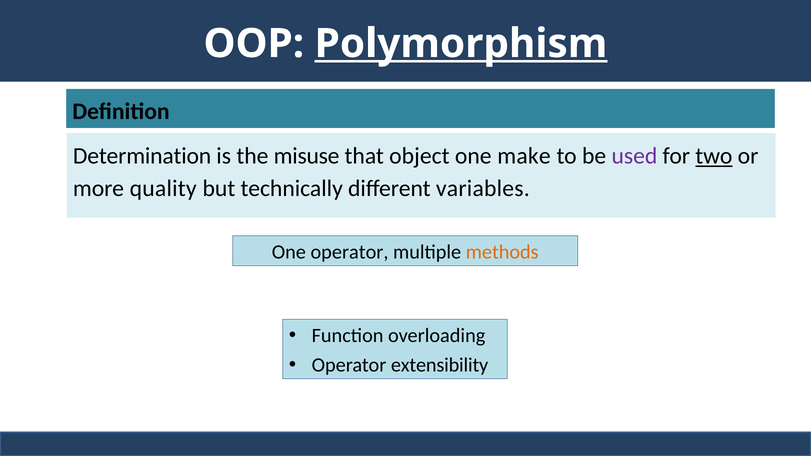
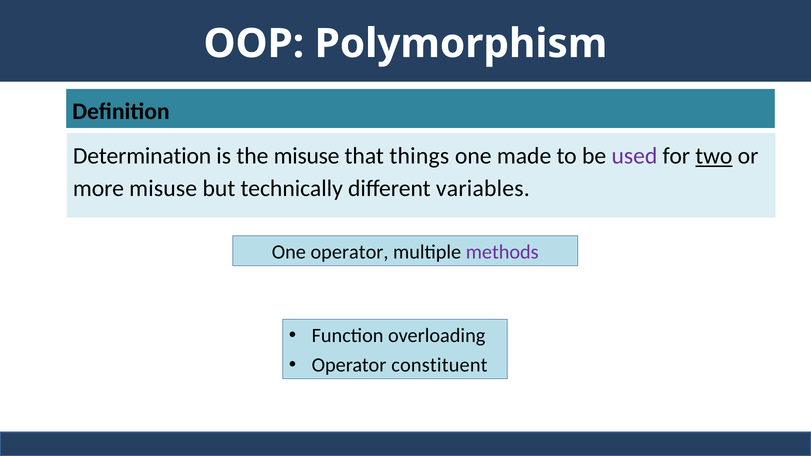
Polymorphism underline: present -> none (461, 44)
object: object -> things (419, 156)
make: make -> made (524, 156)
more quality: quality -> misuse (163, 188)
methods colour: orange -> purple (502, 252)
extensibility: extensibility -> constituent (439, 365)
